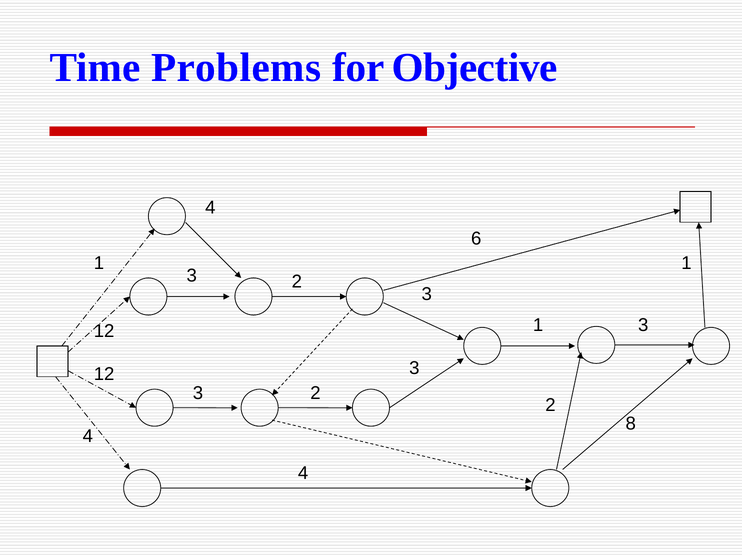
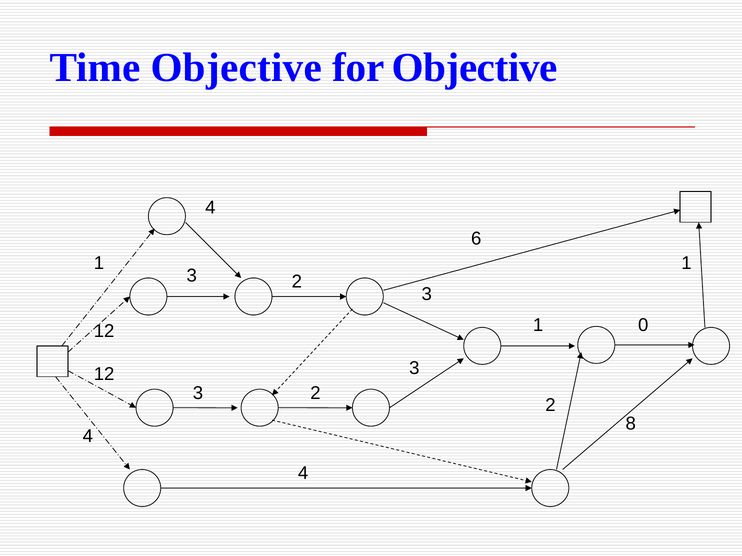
Time Problems: Problems -> Objective (236, 68)
3: 3 -> 0 (643, 325)
